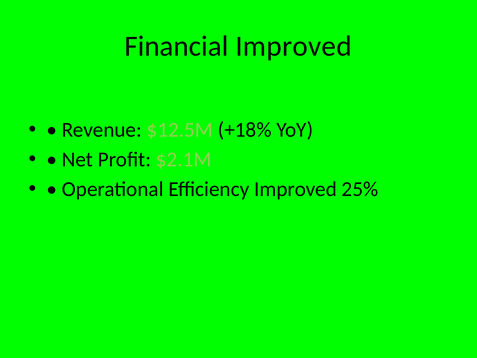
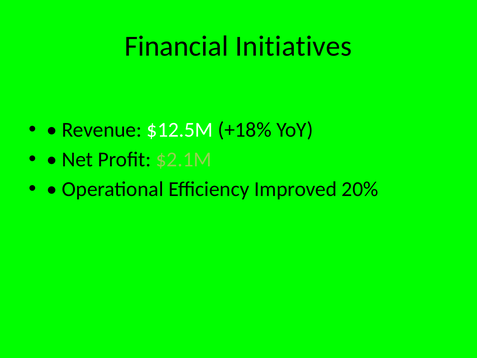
Financial Improved: Improved -> Initiatives (294, 46)
$12.5M colour: light green -> white (180, 130)
25%: 25% -> 20% (360, 189)
